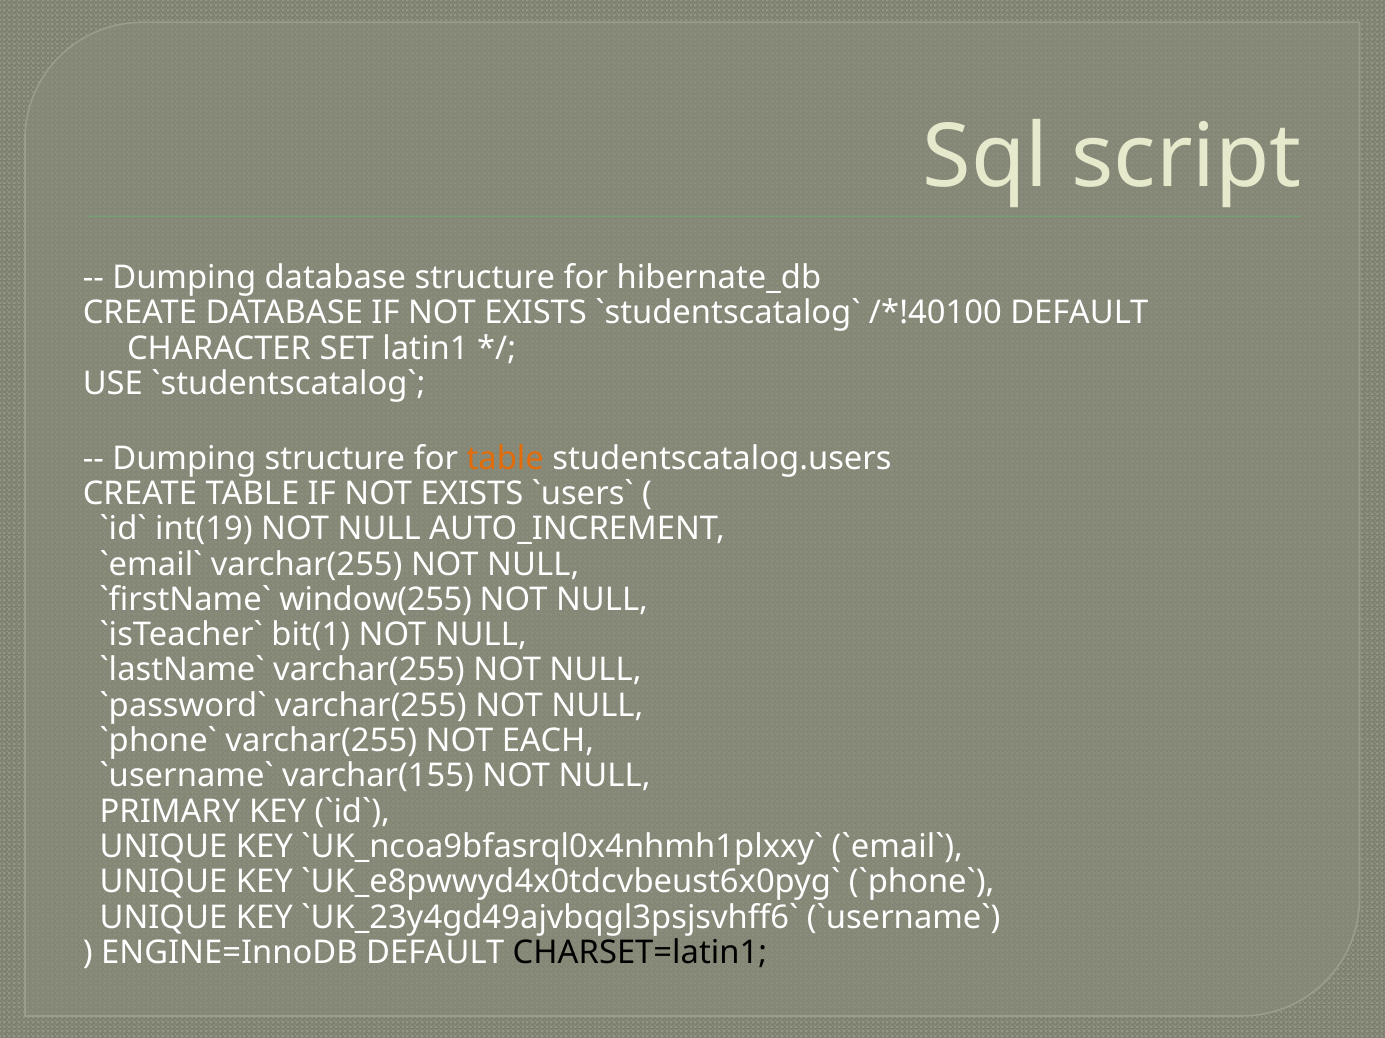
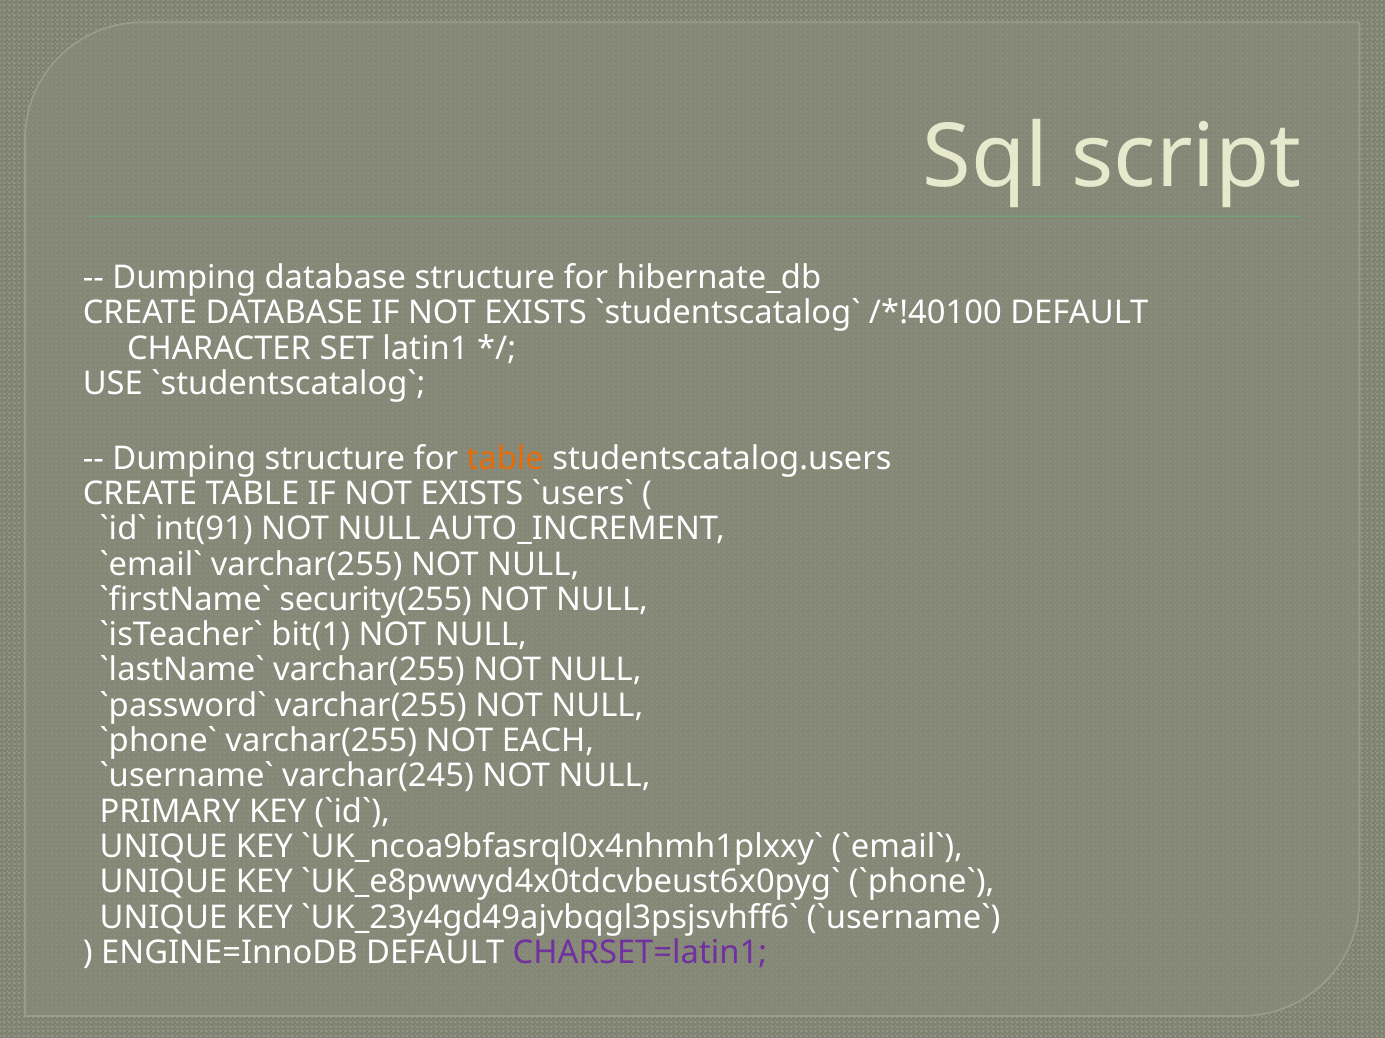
int(19: int(19 -> int(91 (204, 529)
window(255: window(255 -> security(255 (376, 600)
varchar(155: varchar(155 -> varchar(245 (378, 777)
CHARSET=latin1 colour: black -> purple (640, 953)
